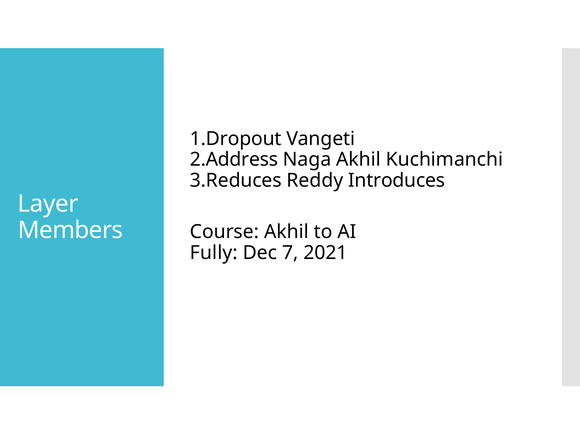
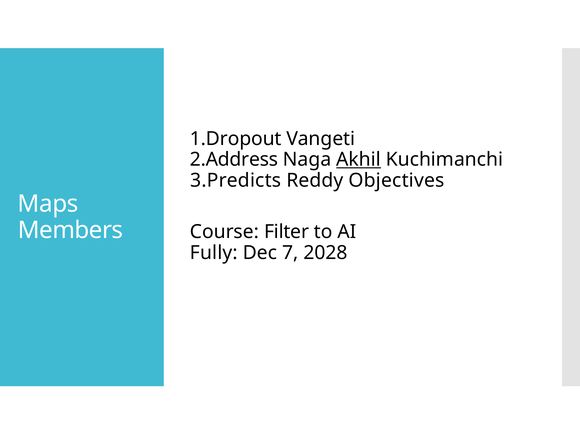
Akhil underline: none -> present (359, 160)
3.Reduces: 3.Reduces -> 3.Predicts (236, 180)
Introduces: Introduces -> Objectives (397, 180)
Layer: Layer -> Maps (48, 204)
Course Akhil: Akhil -> Filter (286, 232)
2021: 2021 -> 2028 (326, 253)
